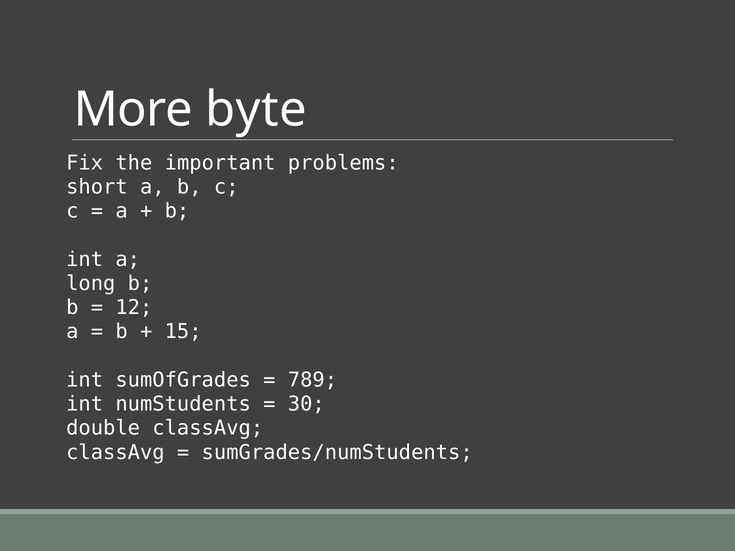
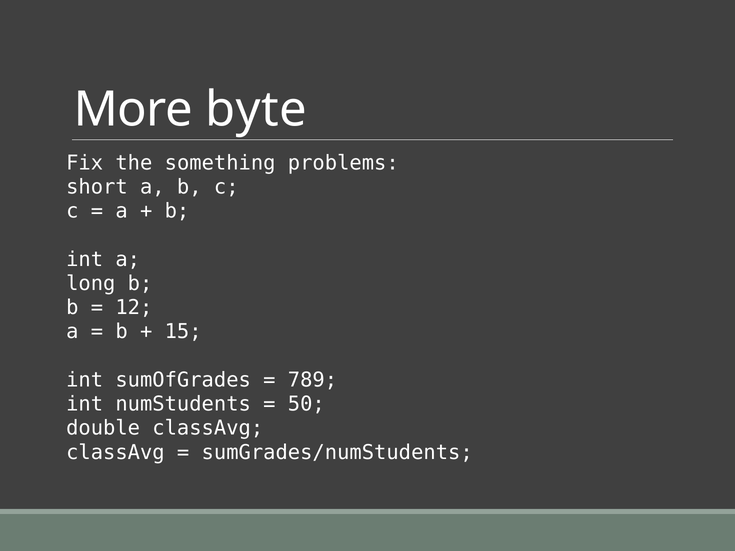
important: important -> something (220, 163)
30: 30 -> 50 (306, 404)
